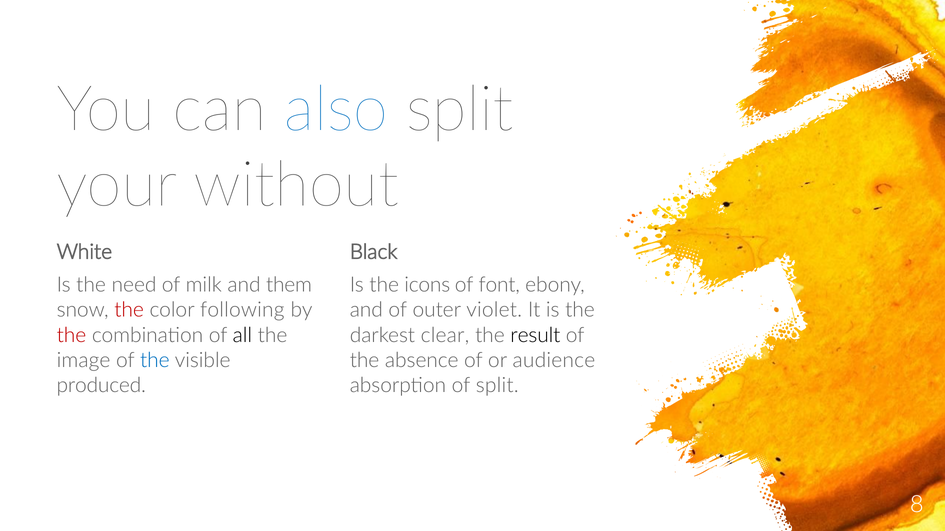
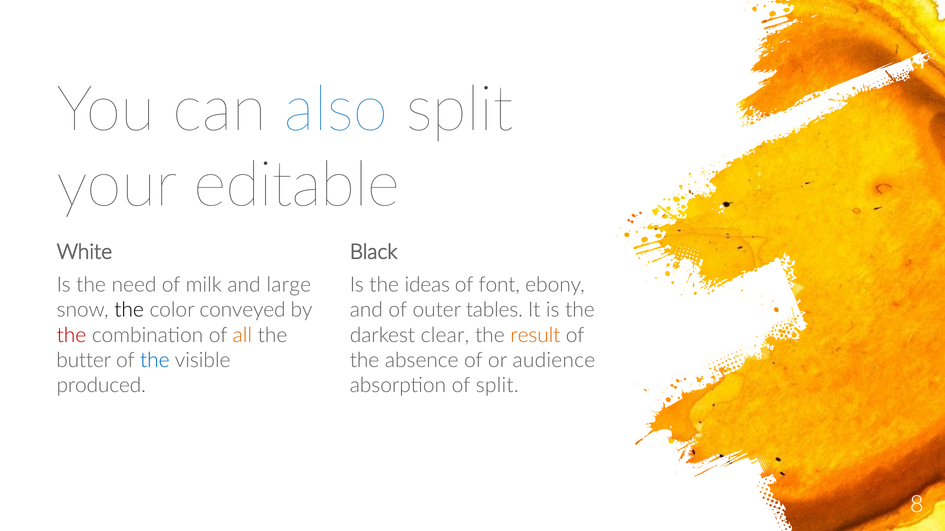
without: without -> editable (297, 185)
them: them -> large (289, 285)
icons: icons -> ideas (427, 285)
the colour: red -> black (129, 310)
following: following -> conveyed (243, 310)
violet: violet -> tables (494, 310)
all colour: black -> orange (242, 336)
result colour: black -> orange (535, 336)
image: image -> butter (84, 361)
